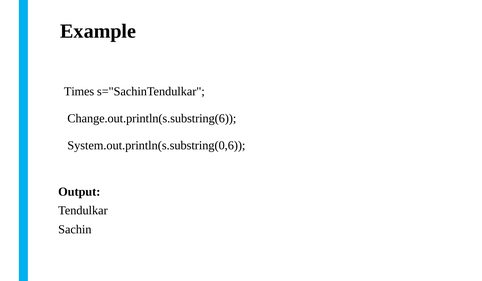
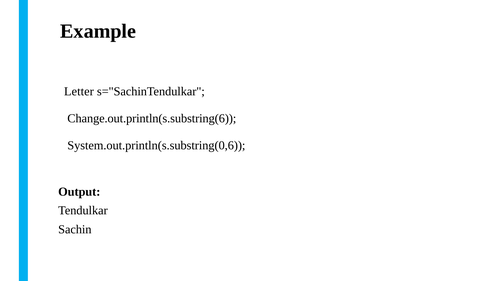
Times: Times -> Letter (79, 91)
